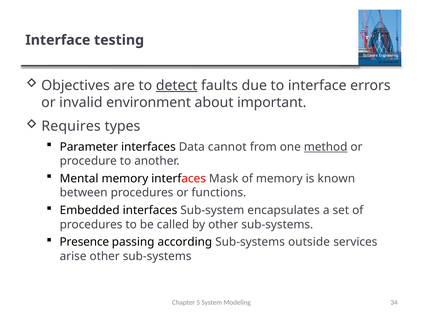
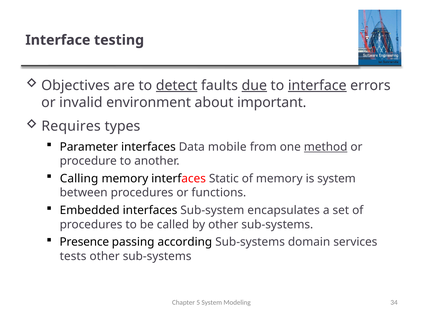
due underline: none -> present (254, 86)
interface underline: none -> present (317, 86)
cannot: cannot -> mobile (227, 147)
Mental: Mental -> Calling (79, 179)
Mask: Mask -> Static (224, 179)
is known: known -> system (336, 179)
outside: outside -> domain (309, 242)
arise: arise -> tests (73, 256)
